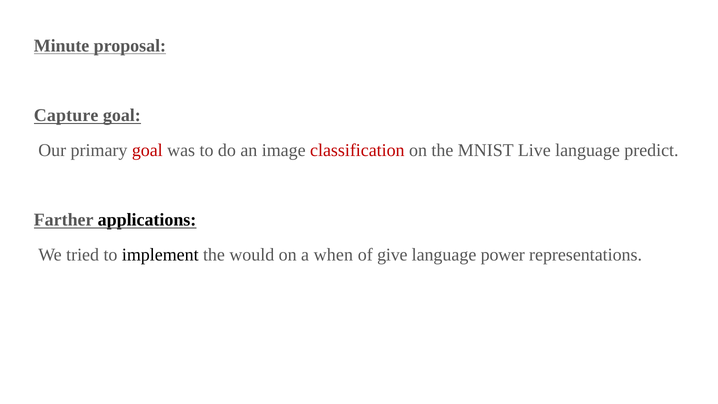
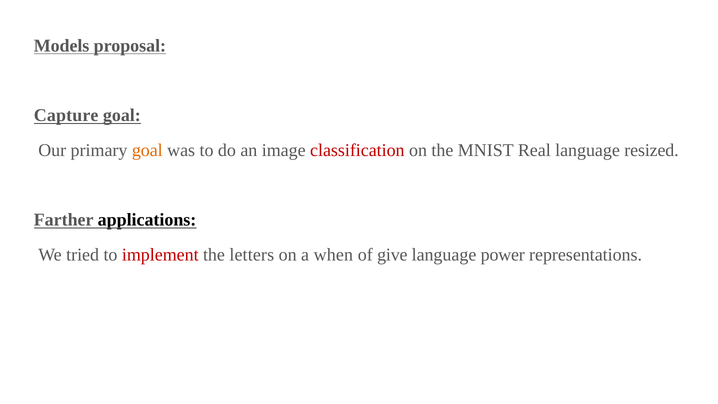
Minute: Minute -> Models (62, 46)
goal colour: red -> orange (147, 150)
Live: Live -> Real (534, 150)
predict: predict -> resized (652, 150)
implement colour: black -> red (160, 255)
would: would -> letters (252, 255)
